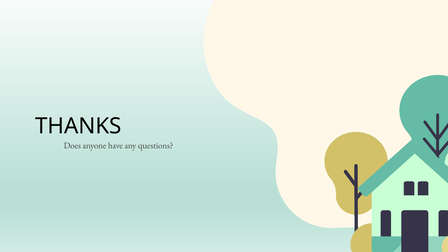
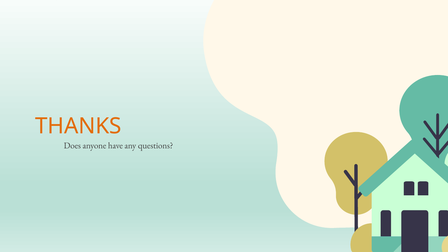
THANKS colour: black -> orange (78, 126)
